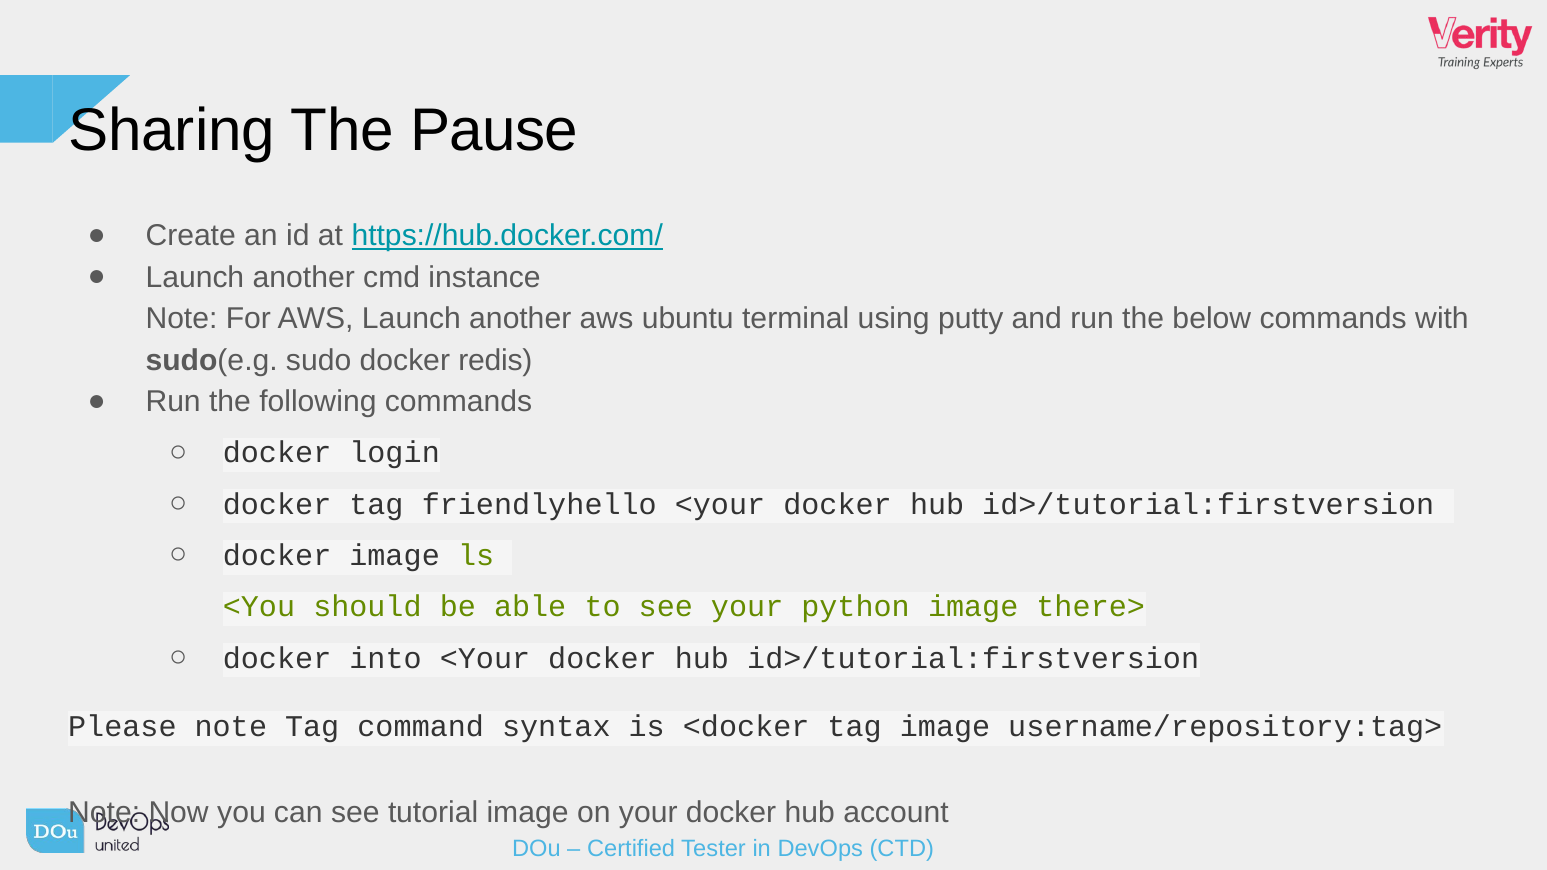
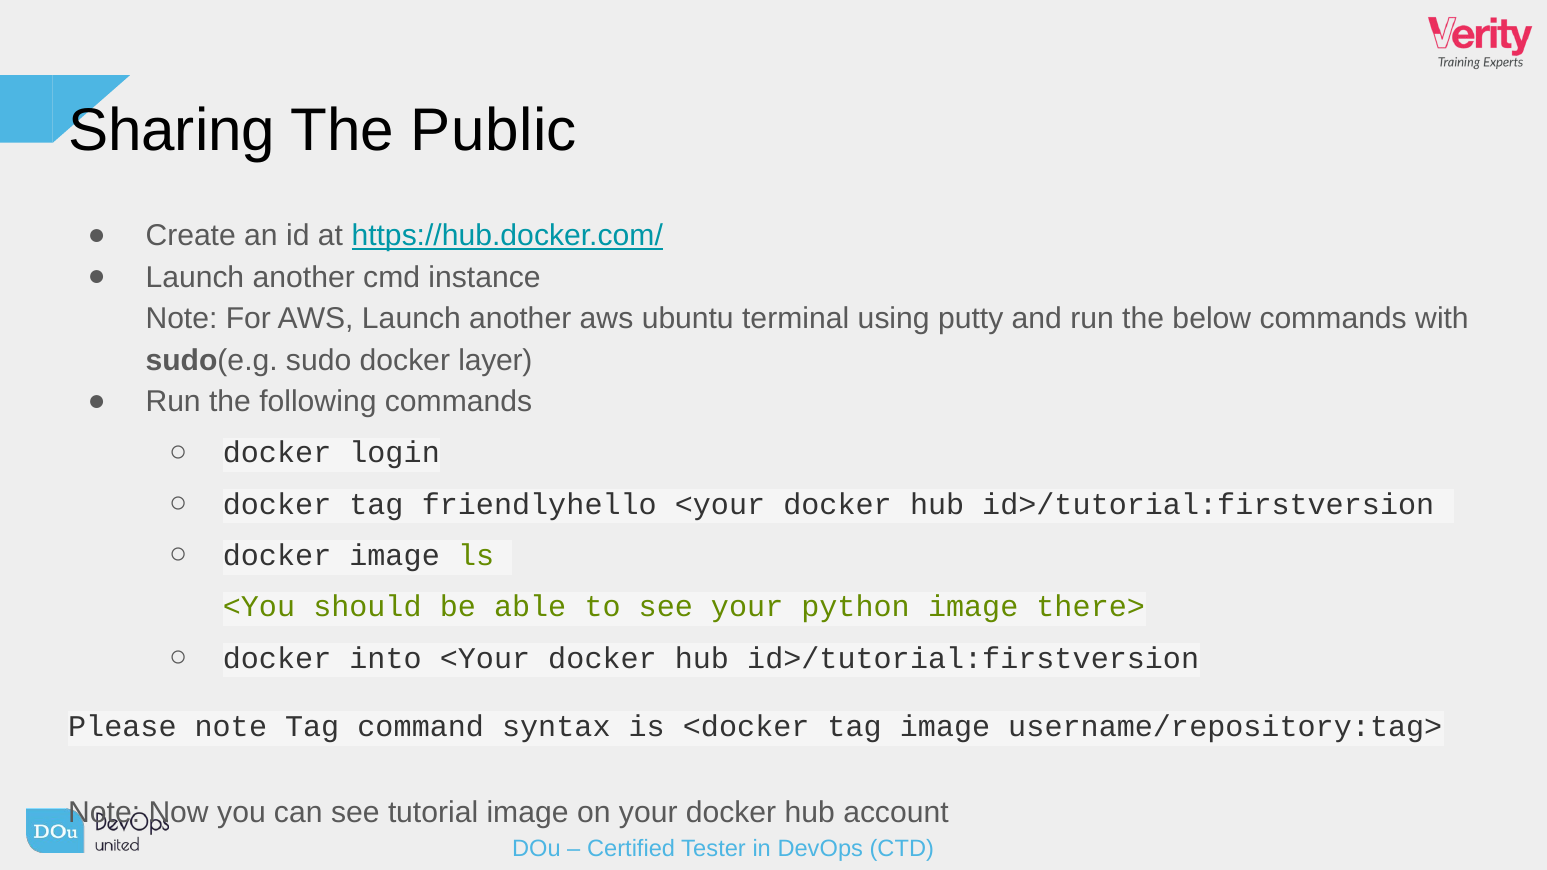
Pause: Pause -> Public (494, 131)
redis: redis -> layer (495, 360)
